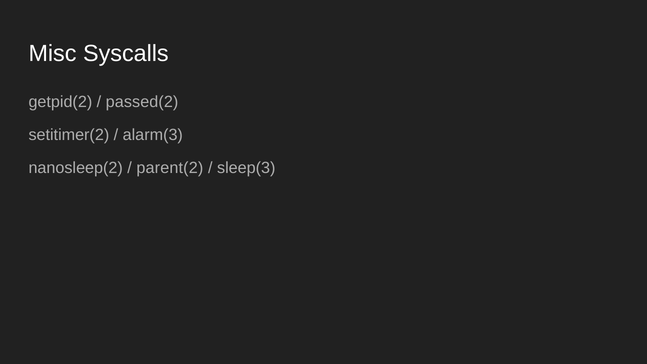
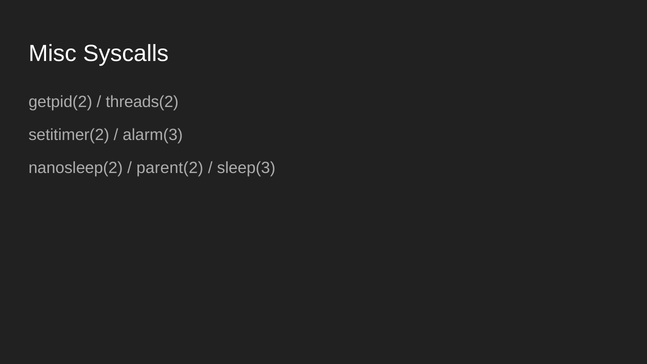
passed(2: passed(2 -> threads(2 (142, 102)
